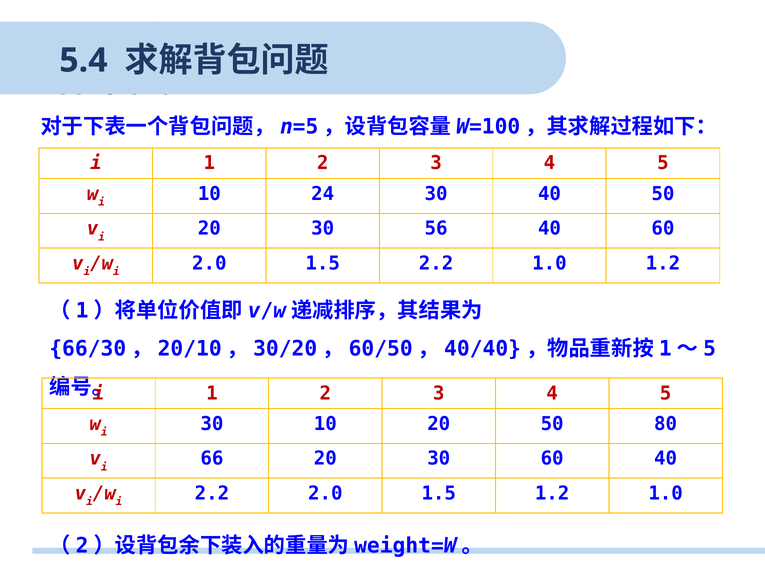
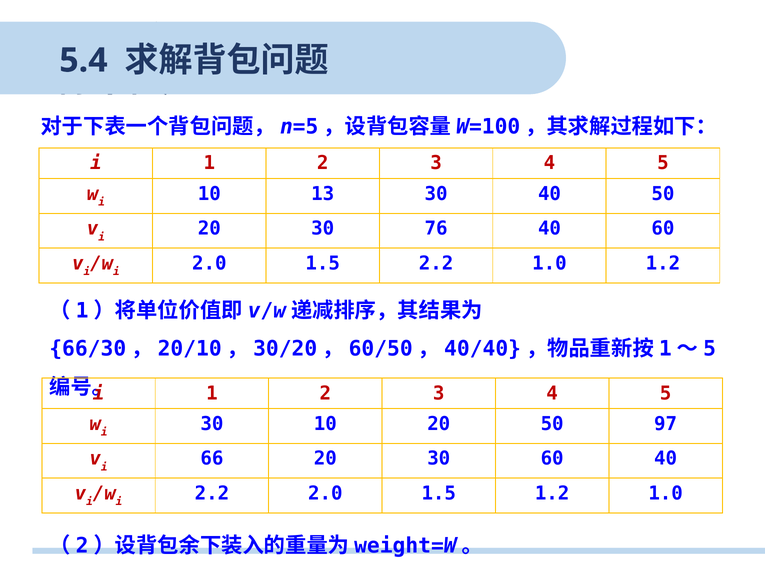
24: 24 -> 13 (323, 194)
56: 56 -> 76 (436, 228)
80: 80 -> 97 (666, 424)
